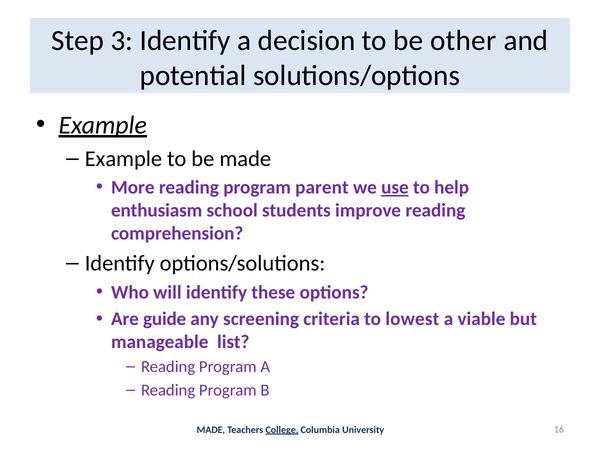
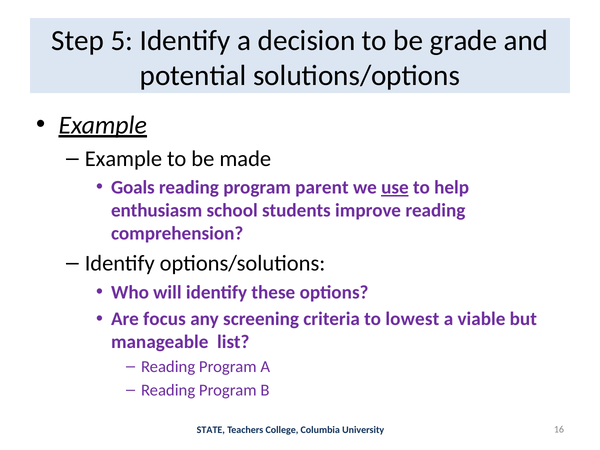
3: 3 -> 5 (122, 41)
other: other -> grade (464, 41)
More: More -> Goals (133, 188)
guide: guide -> focus (165, 319)
MADE: MADE -> STATE (211, 430)
College underline: present -> none (282, 430)
